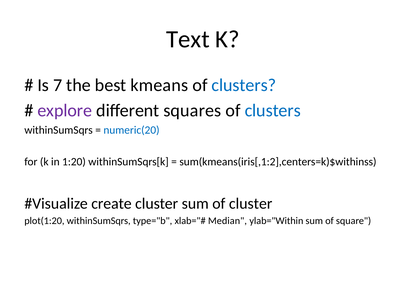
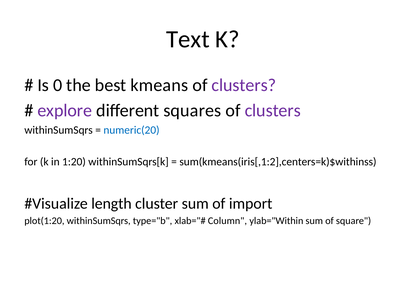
7: 7 -> 0 (58, 85)
clusters colour: blue -> purple (244, 85)
clusters colour: blue -> purple (273, 110)
create: create -> length (111, 203)
of cluster: cluster -> import (251, 203)
Median: Median -> Column (227, 220)
